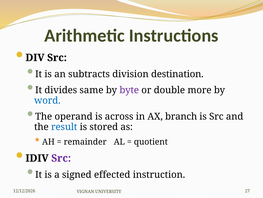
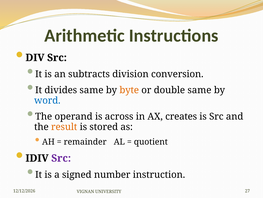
destination: destination -> conversion (177, 74)
byte colour: purple -> orange (129, 90)
double more: more -> same (199, 90)
branch: branch -> creates (181, 116)
result colour: blue -> orange (64, 126)
effected: effected -> number (112, 174)
